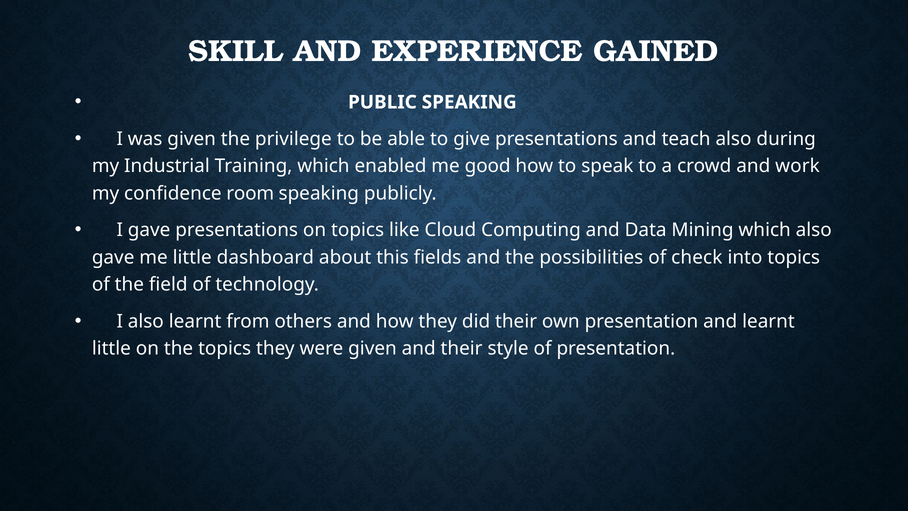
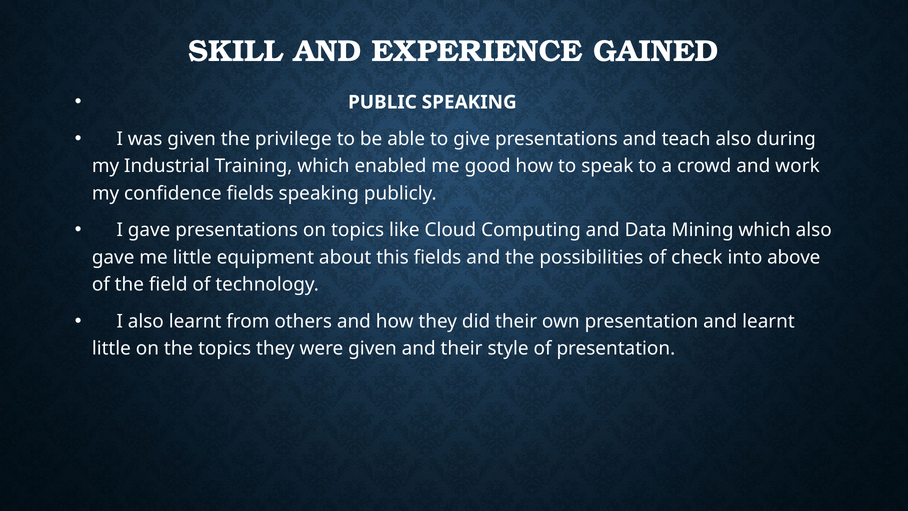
confidence room: room -> fields (250, 193)
dashboard: dashboard -> equipment (265, 257)
into topics: topics -> above (794, 257)
